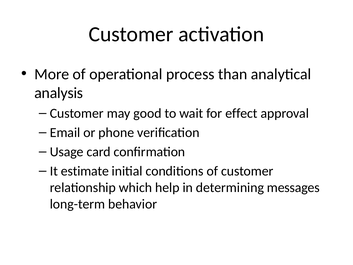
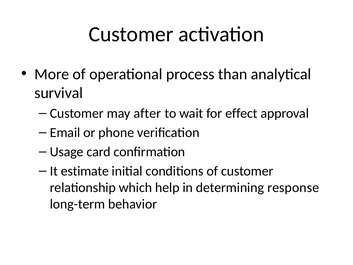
analysis: analysis -> survival (59, 93)
good: good -> after (147, 113)
messages: messages -> response (293, 187)
